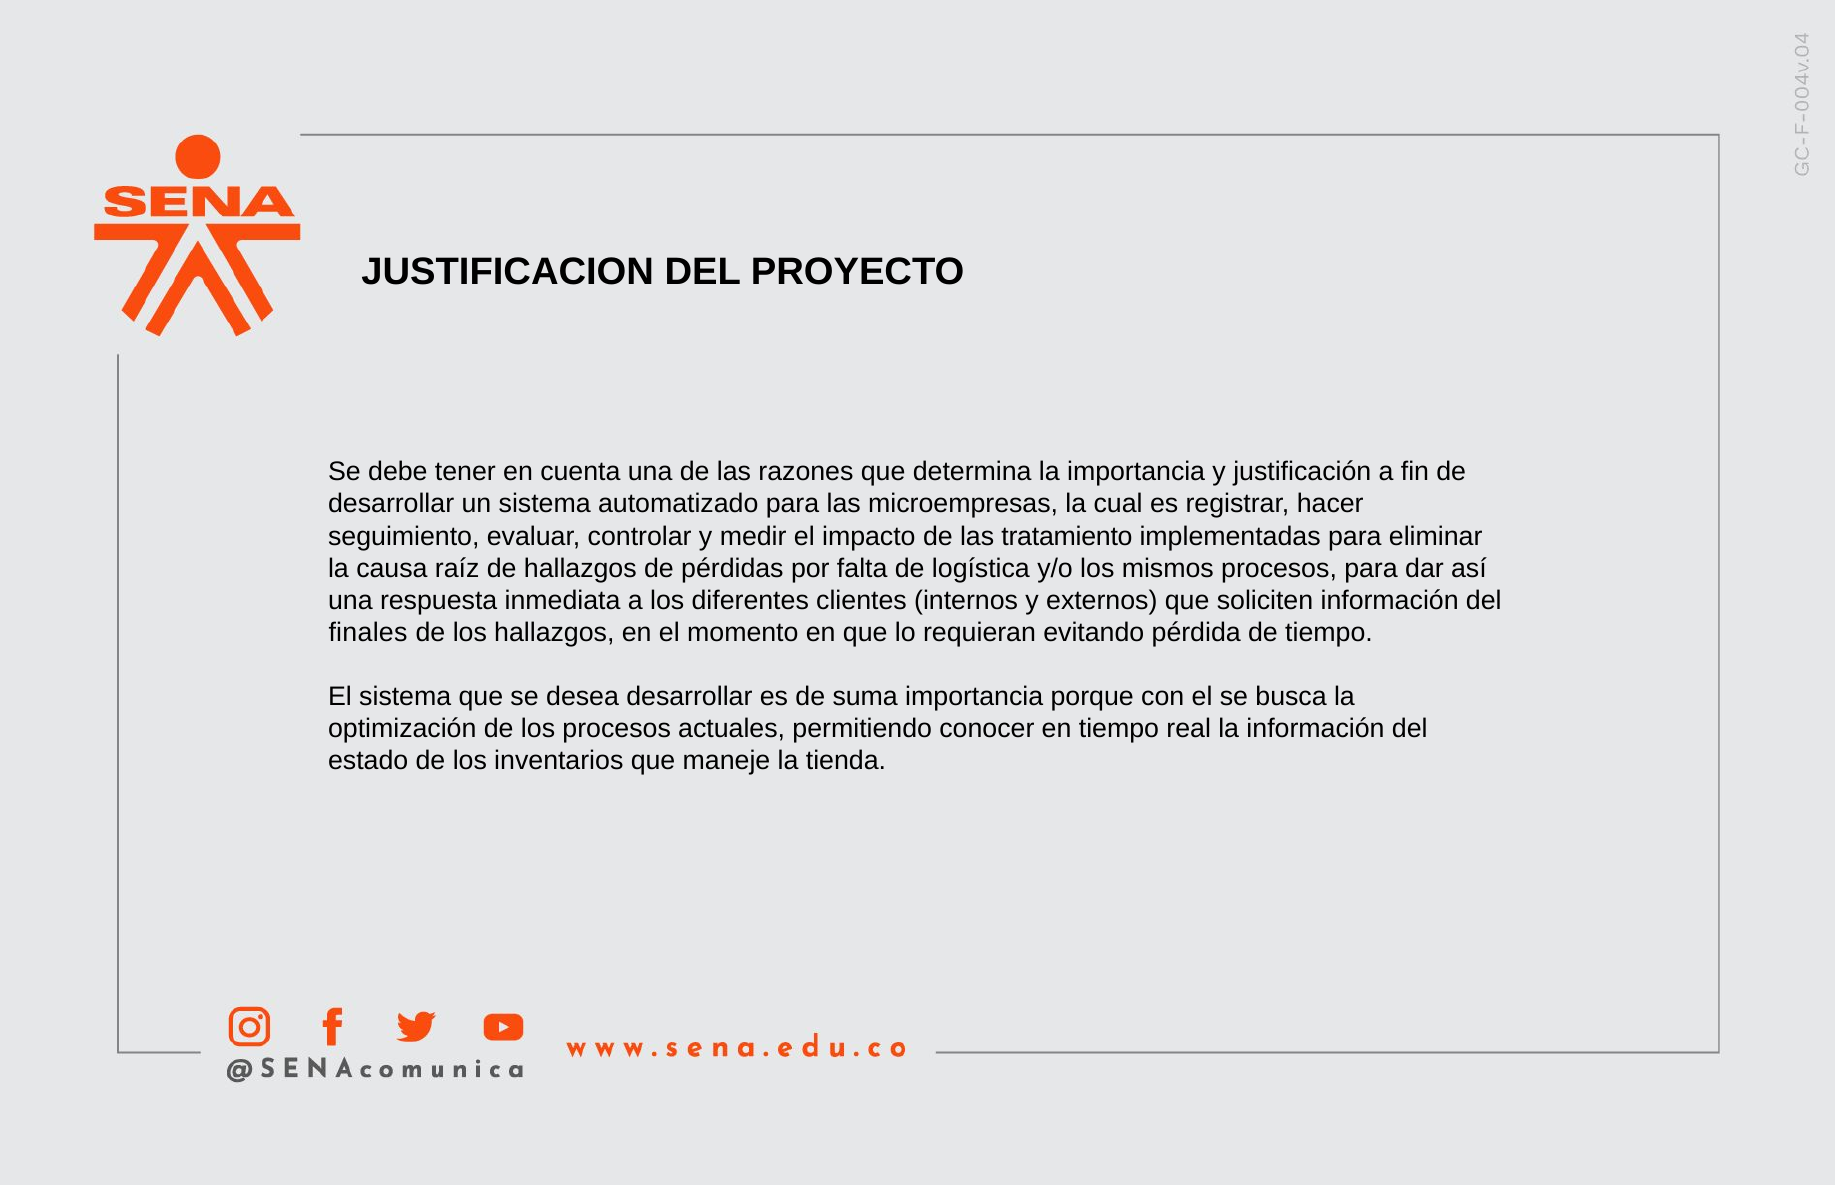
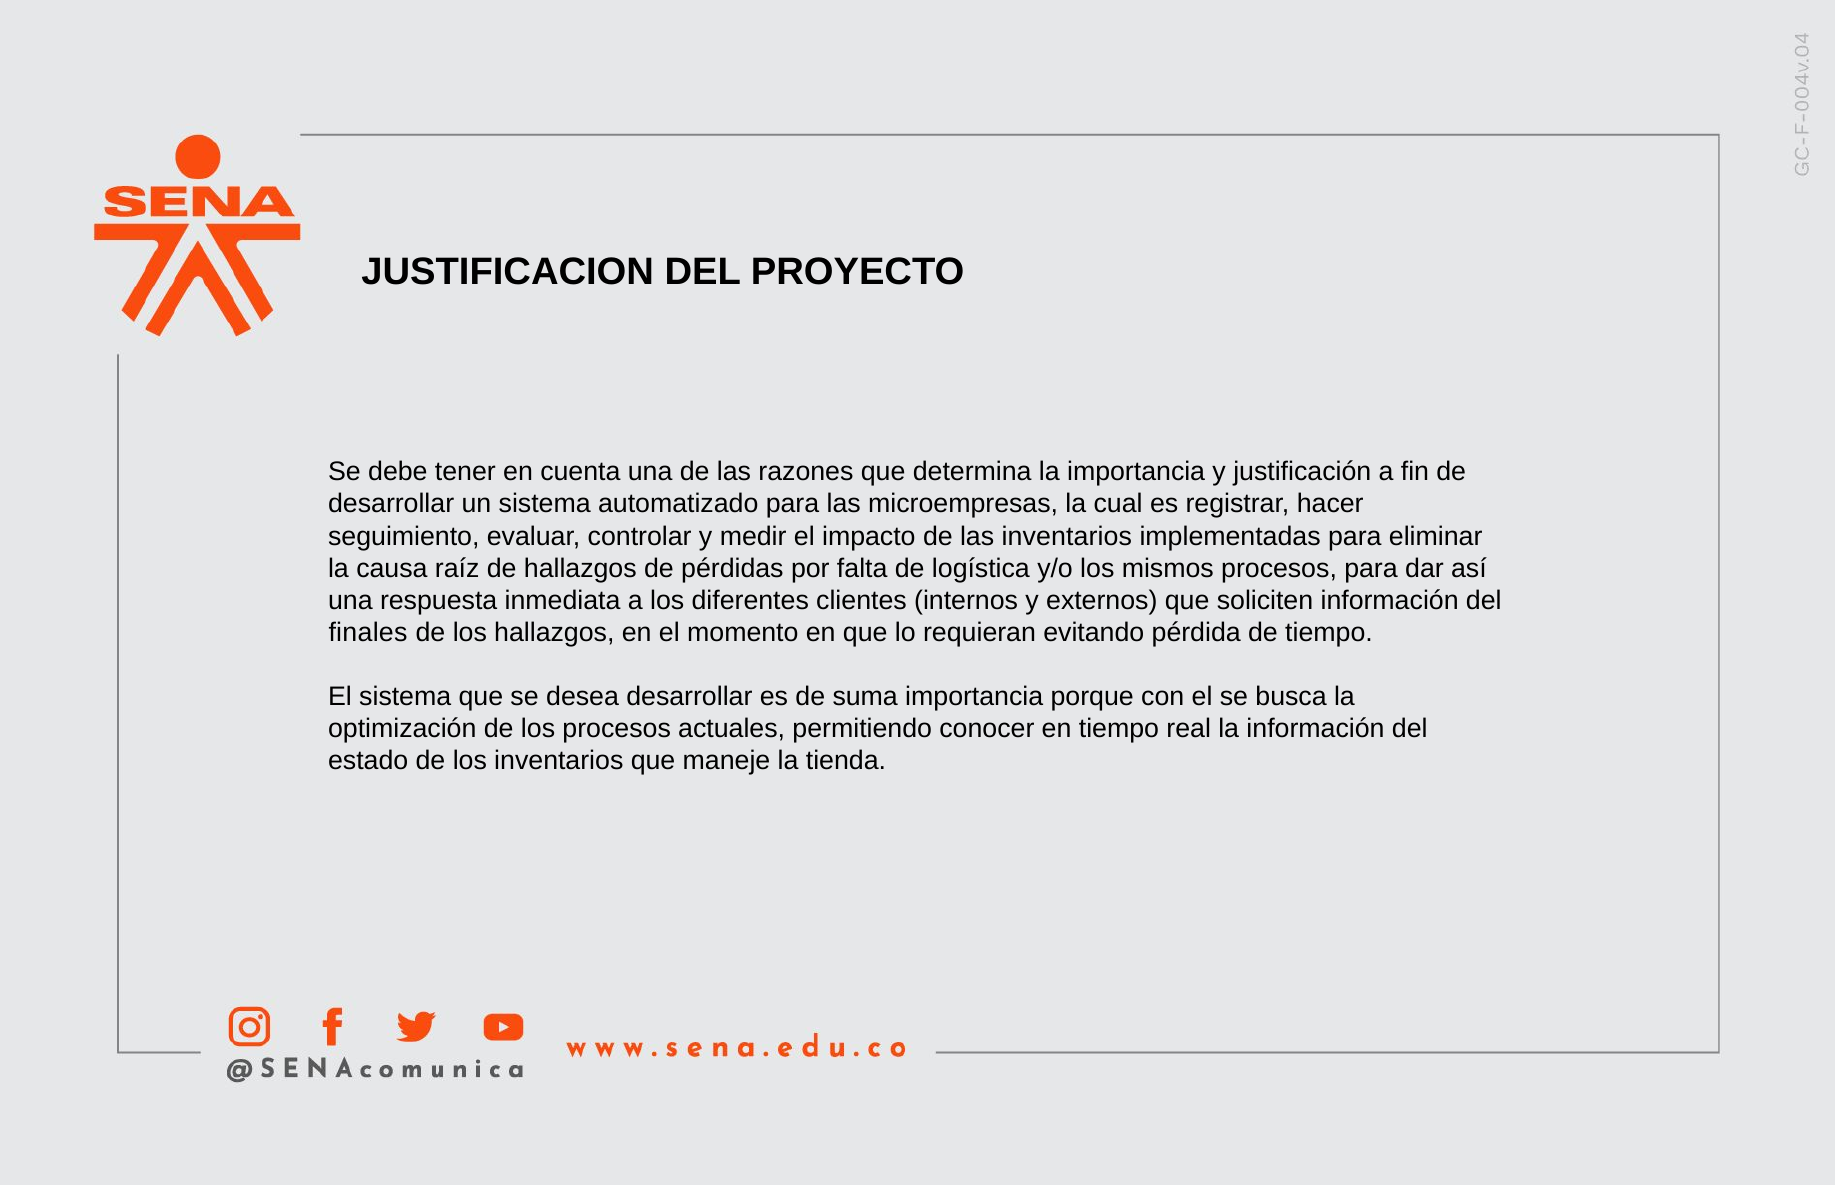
las tratamiento: tratamiento -> inventarios (1067, 536)
